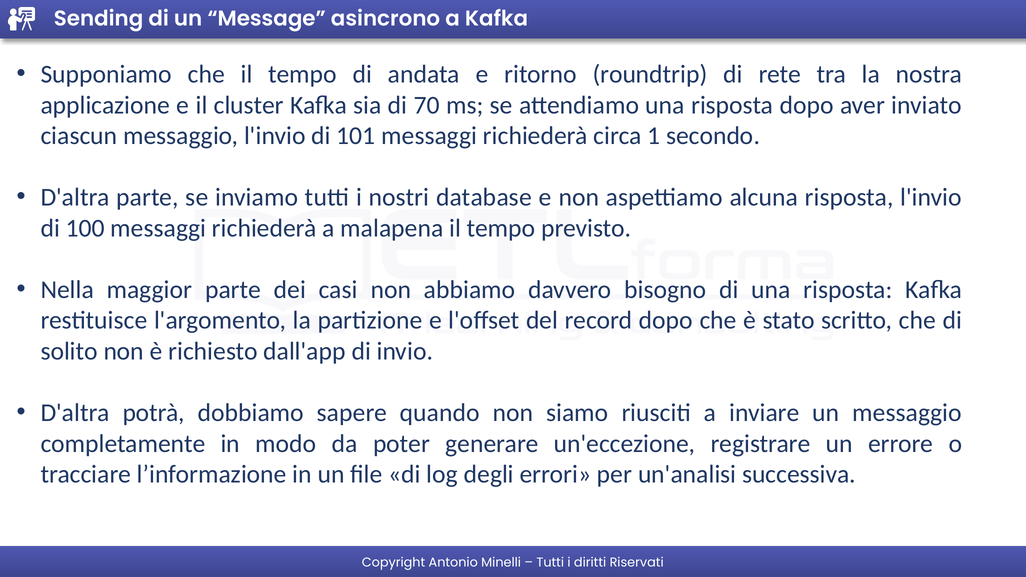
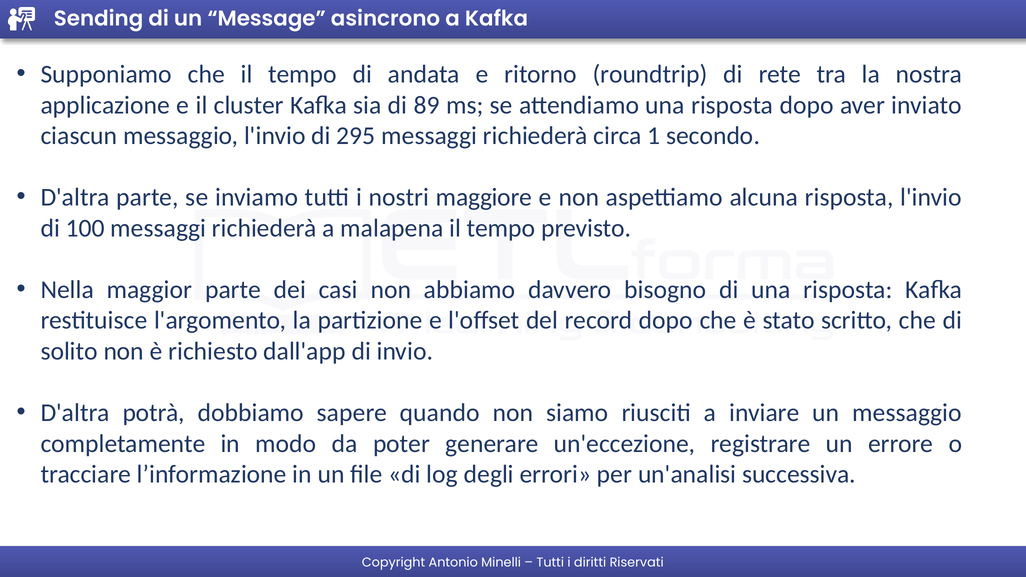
70: 70 -> 89 (427, 105)
101: 101 -> 295 (356, 136)
database: database -> maggiore (484, 197)
